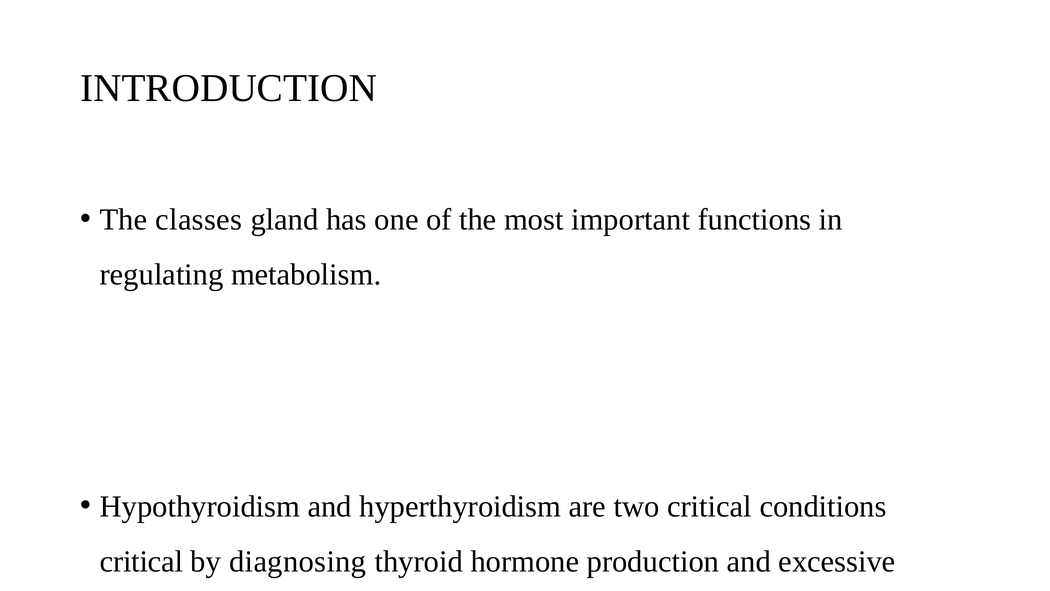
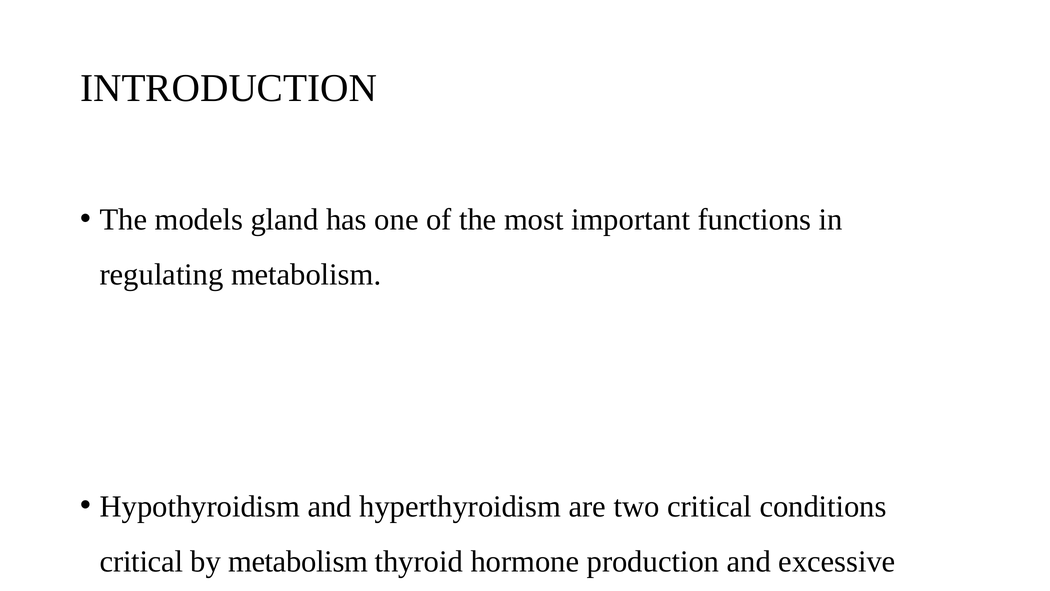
classes: classes -> models (199, 219)
by diagnosing: diagnosing -> metabolism (298, 561)
